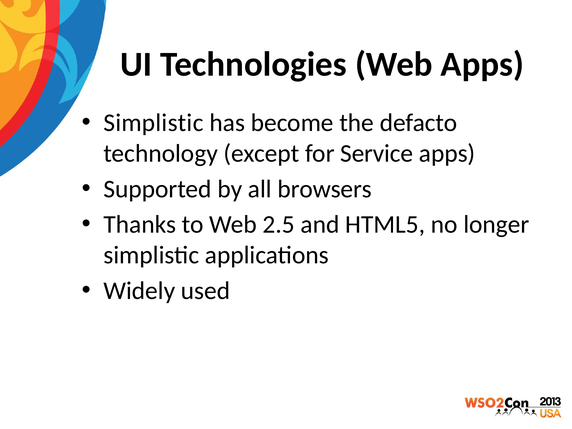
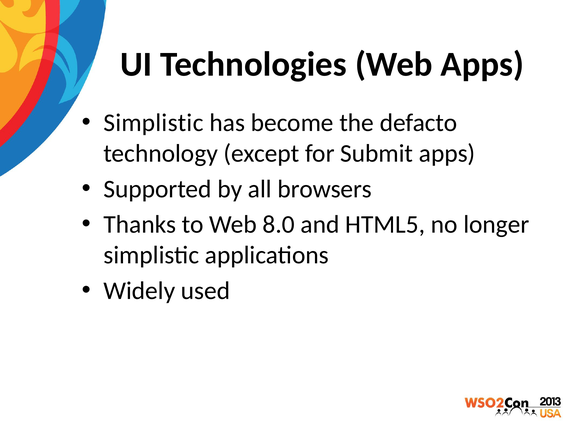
Service: Service -> Submit (377, 153)
2.5: 2.5 -> 8.0 (279, 225)
